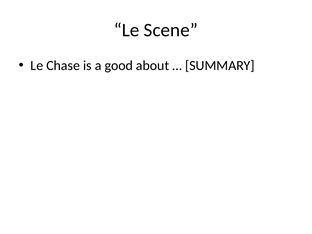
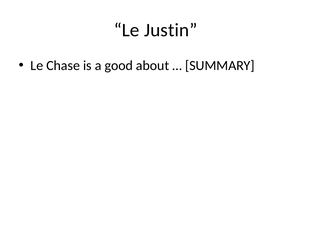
Scene: Scene -> Justin (171, 30)
